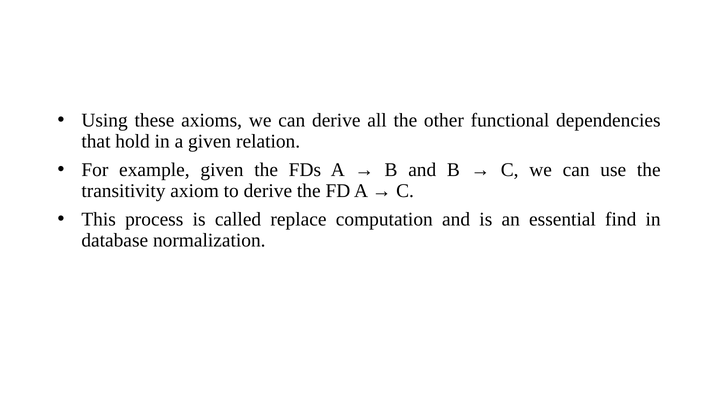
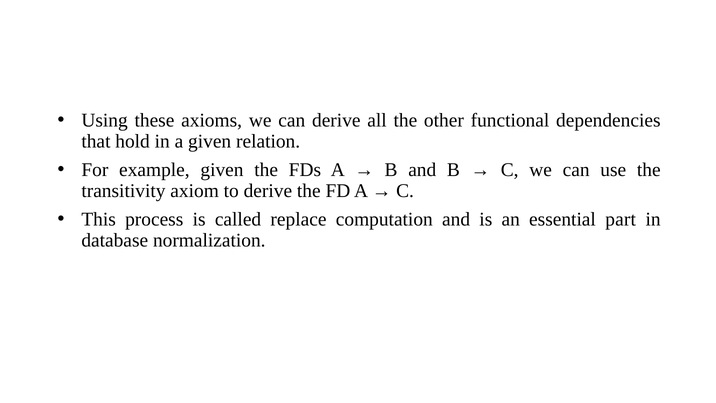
find: find -> part (621, 219)
